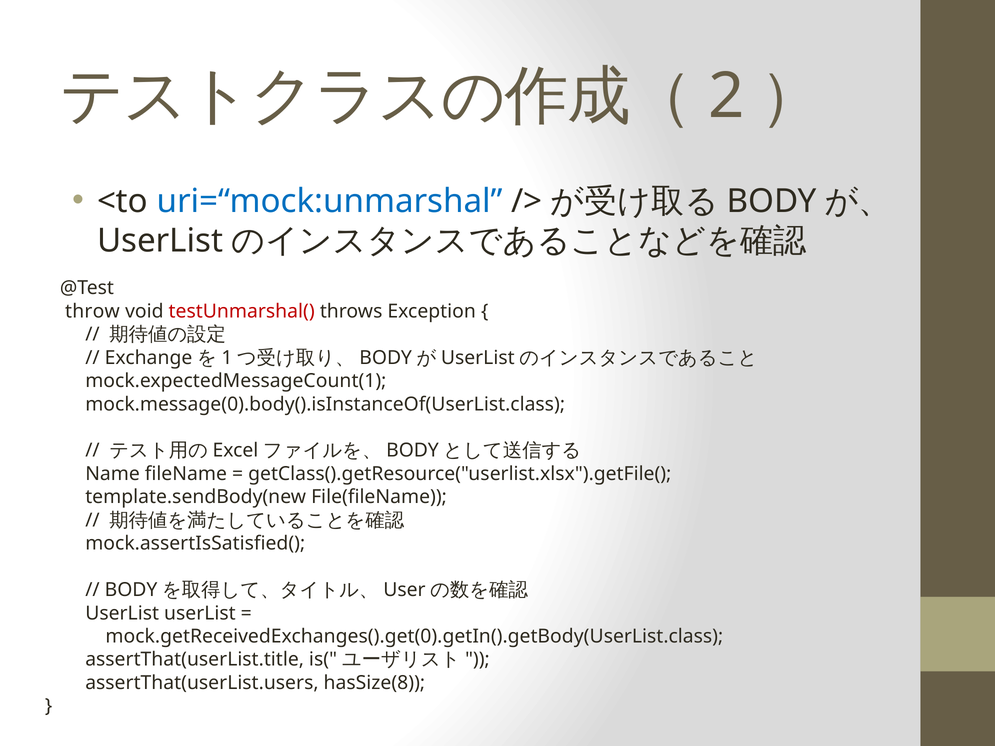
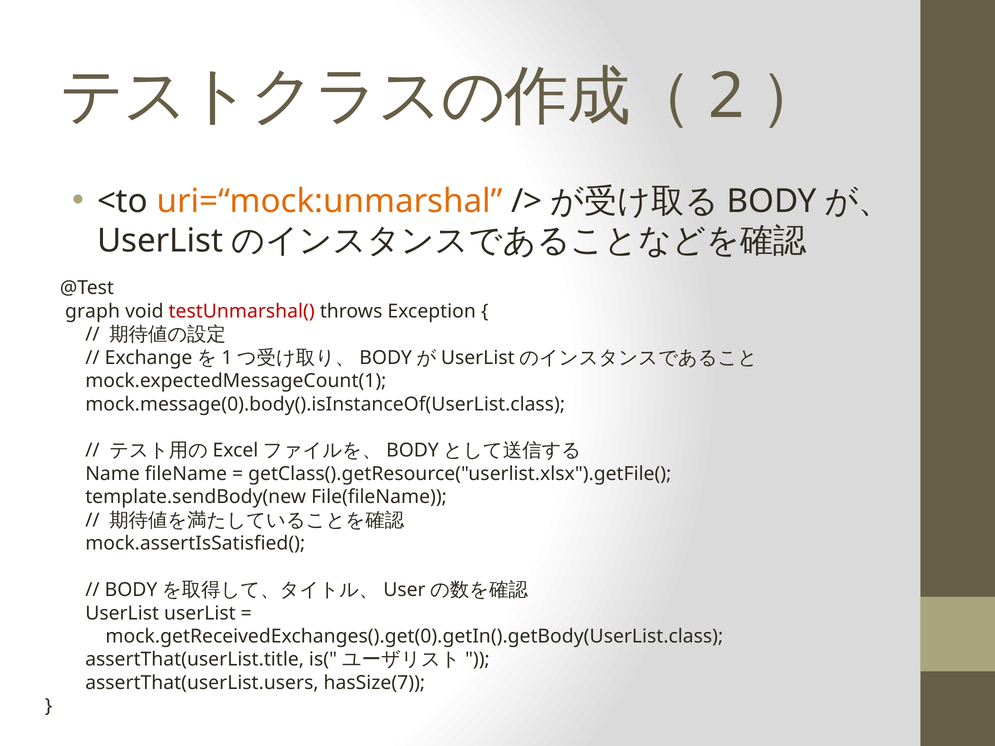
uri=“mock:unmarshal colour: blue -> orange (330, 201)
throw: throw -> graph (92, 311)
hasSize(8: hasSize(8 -> hasSize(7 (374, 683)
